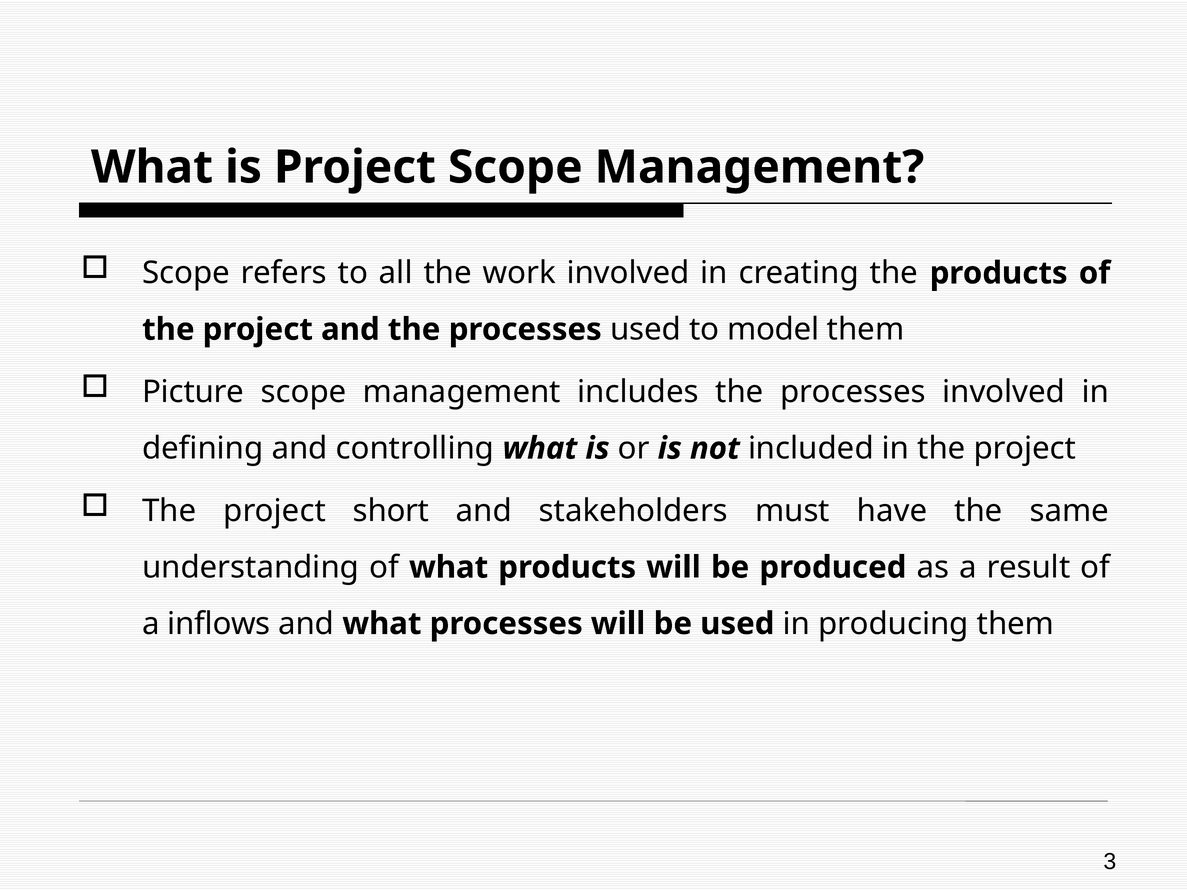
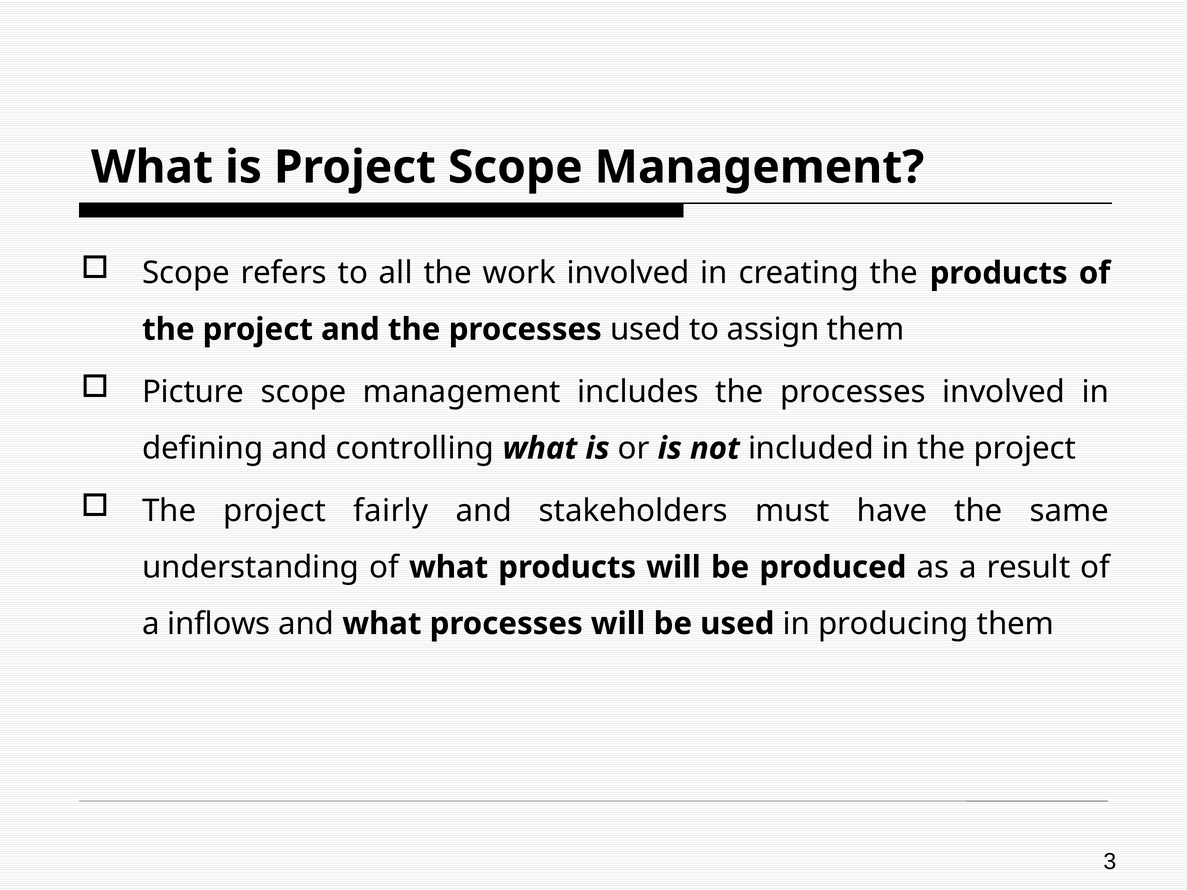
model: model -> assign (773, 330)
short: short -> fairly (391, 511)
